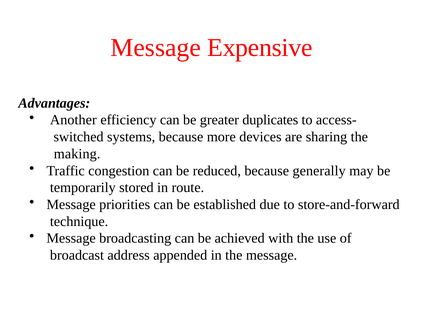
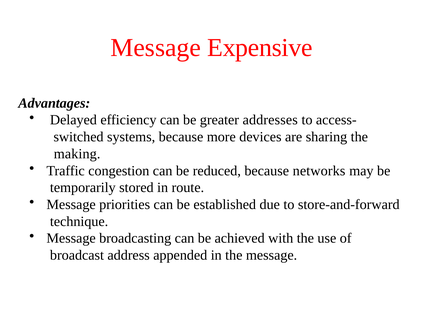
Another: Another -> Delayed (73, 120)
duplicates: duplicates -> addresses (270, 120)
generally: generally -> networks (319, 171)
